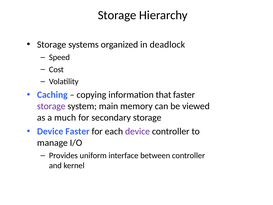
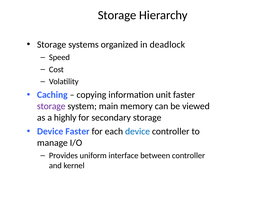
that: that -> unit (163, 95)
much: much -> highly (65, 117)
device colour: purple -> blue (138, 131)
